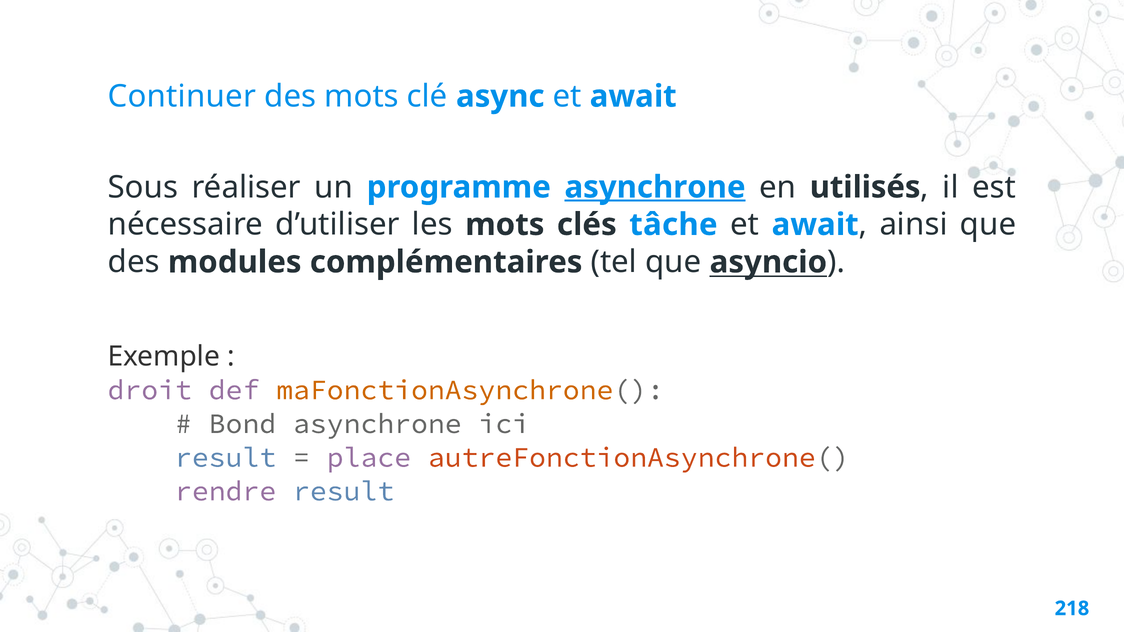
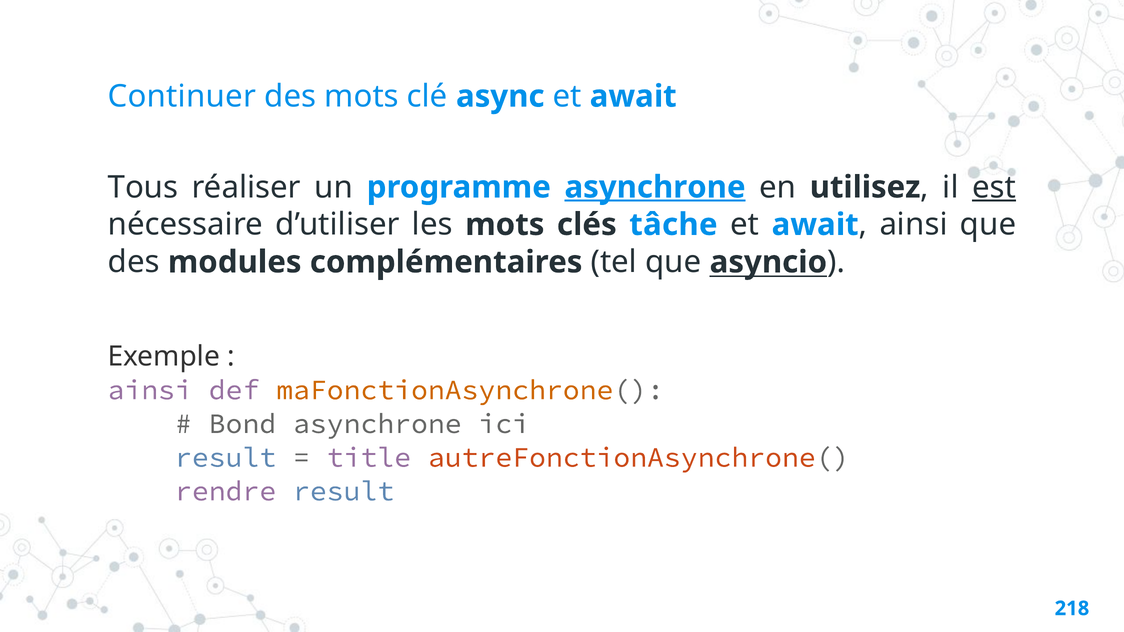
Sous: Sous -> Tous (143, 187)
utilisés: utilisés -> utilisez (865, 187)
est underline: none -> present (994, 187)
droit: droit -> ainsi (150, 390)
place: place -> title (369, 458)
